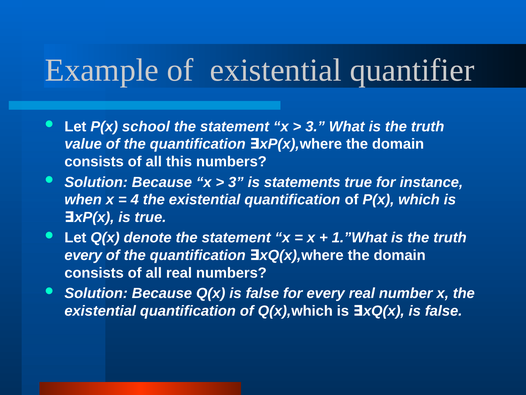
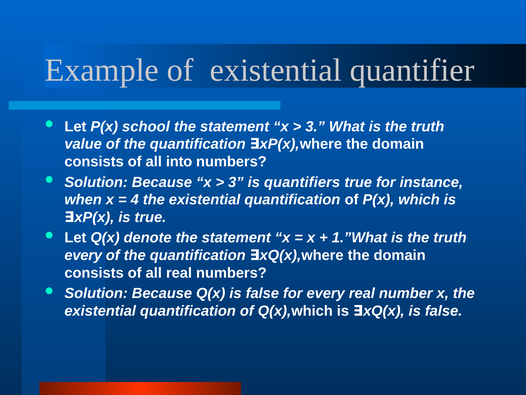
this: this -> into (179, 161)
statements: statements -> quantifiers (302, 182)
